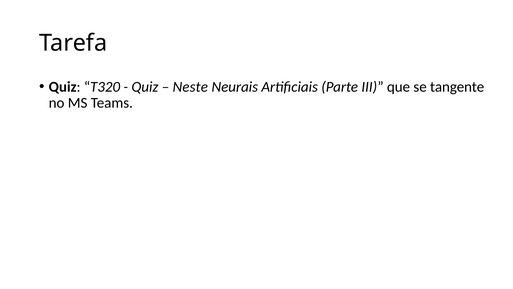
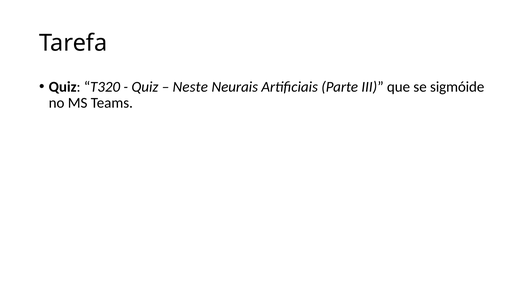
tangente: tangente -> sigmóide (457, 87)
